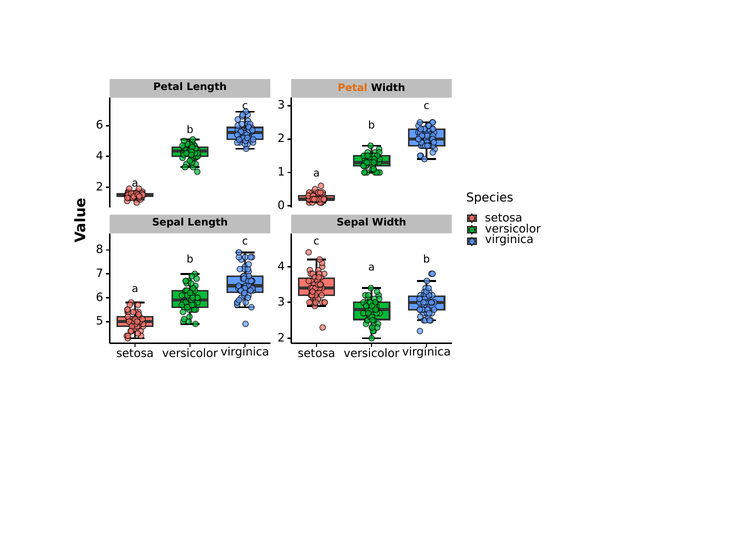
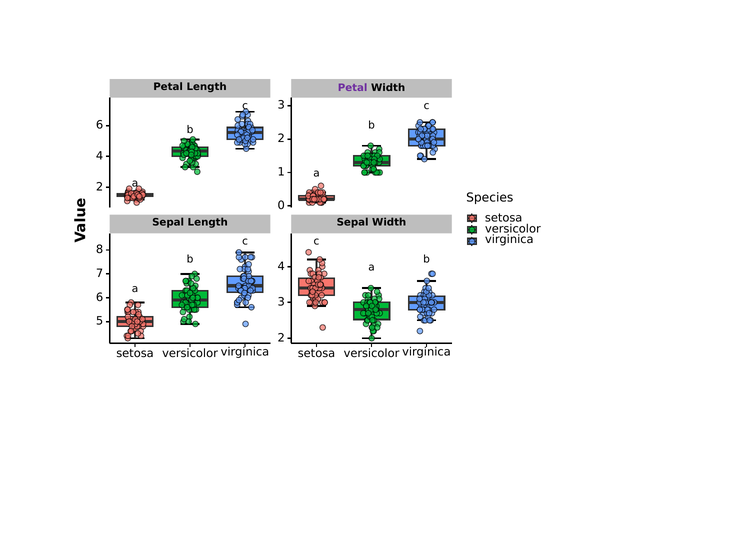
Petal colour: orange -> purple (353, 88)
